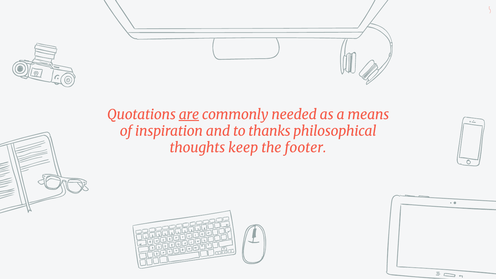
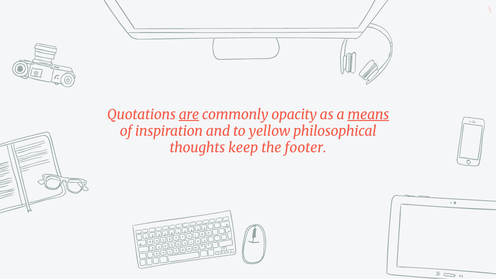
needed: needed -> opacity (294, 115)
means underline: none -> present (368, 115)
thanks: thanks -> yellow (269, 131)
